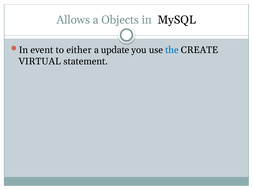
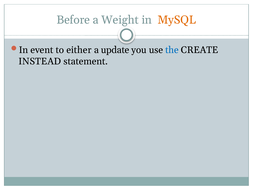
Allows: Allows -> Before (73, 20)
Objects: Objects -> Weight (120, 20)
MySQL colour: black -> orange (177, 20)
VIRTUAL: VIRTUAL -> INSTEAD (40, 61)
